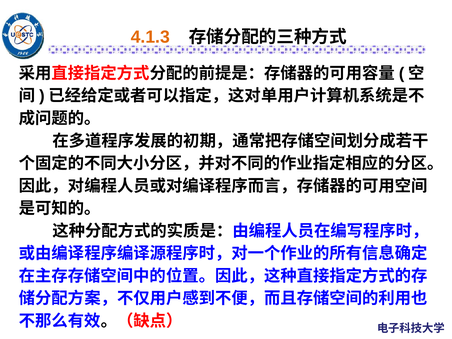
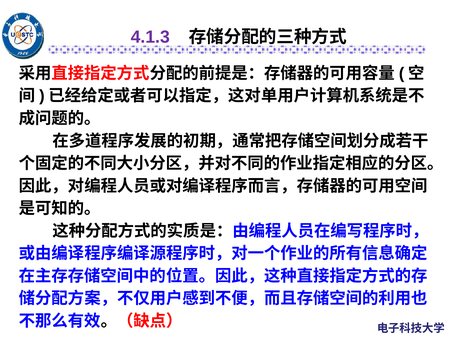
4.1.3 colour: orange -> purple (150, 37)
